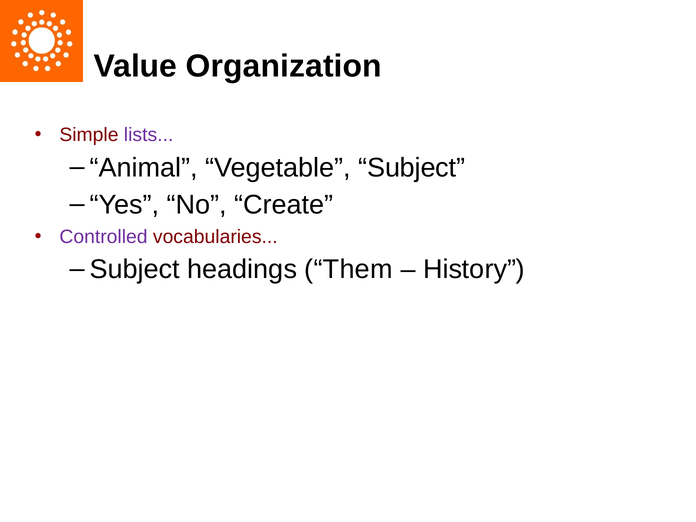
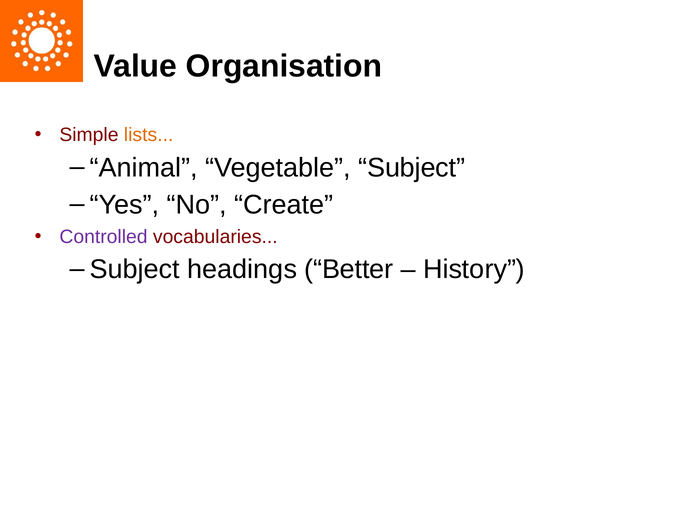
Organization: Organization -> Organisation (284, 66)
lists colour: purple -> orange (149, 135)
Them: Them -> Better (349, 270)
